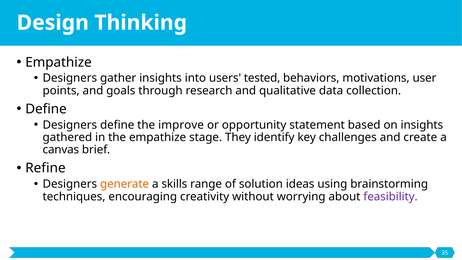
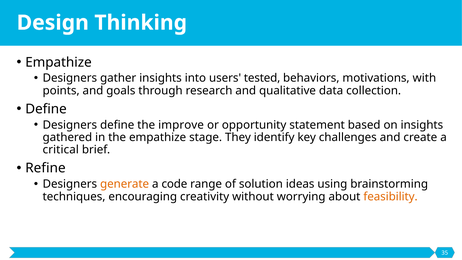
user: user -> with (424, 78)
canvas: canvas -> critical (61, 150)
skills: skills -> code (174, 184)
feasibility colour: purple -> orange (391, 196)
